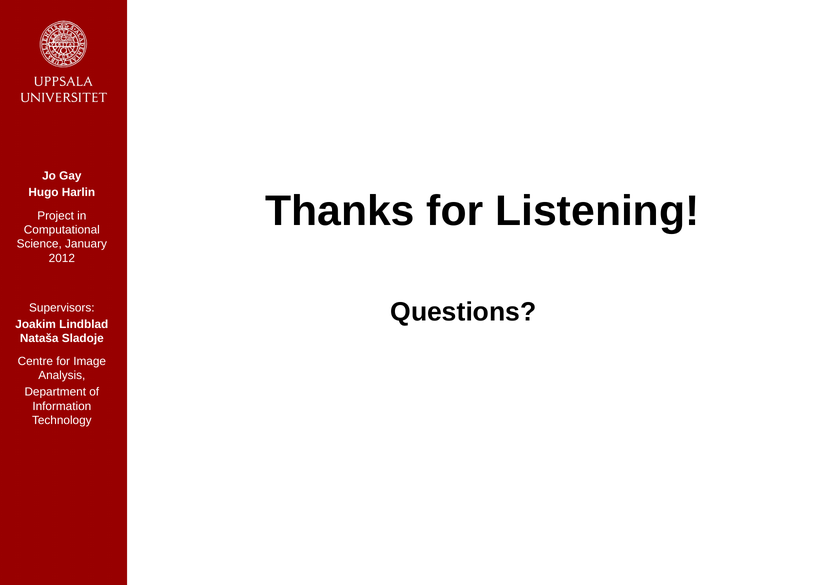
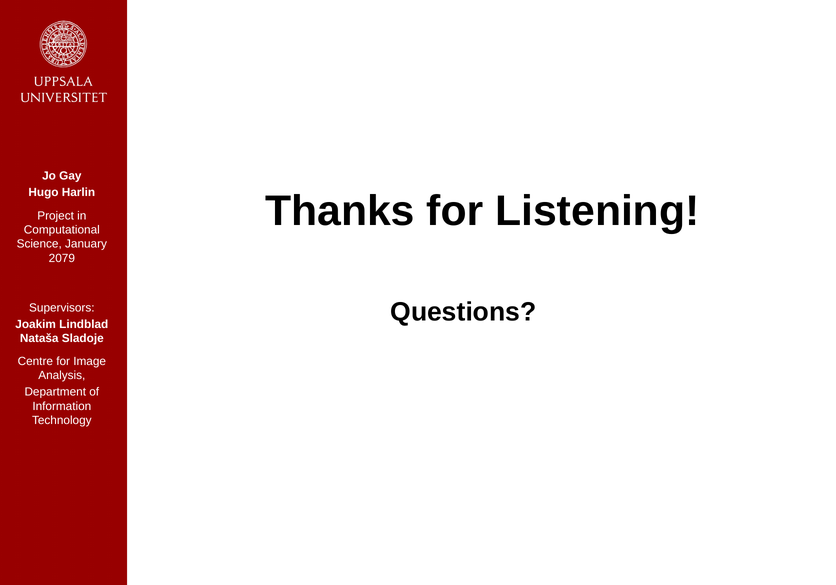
2012: 2012 -> 2079 (62, 258)
